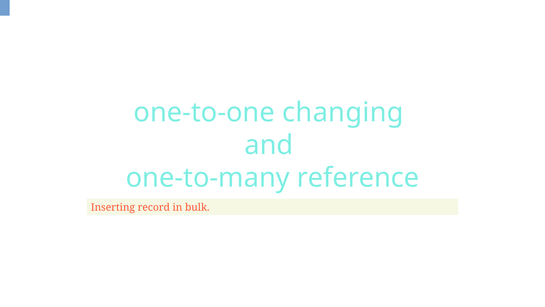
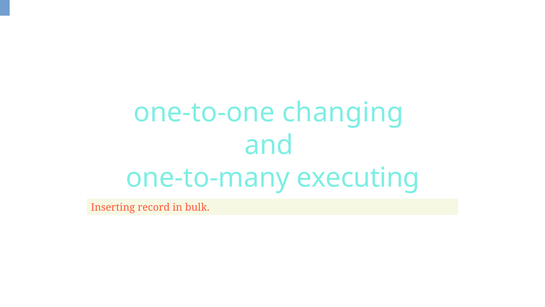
reference: reference -> executing (358, 178)
